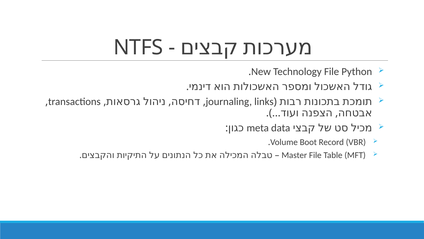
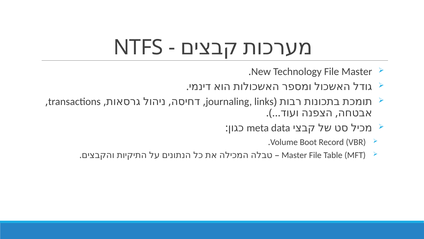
File Python: Python -> Master (357, 71)
